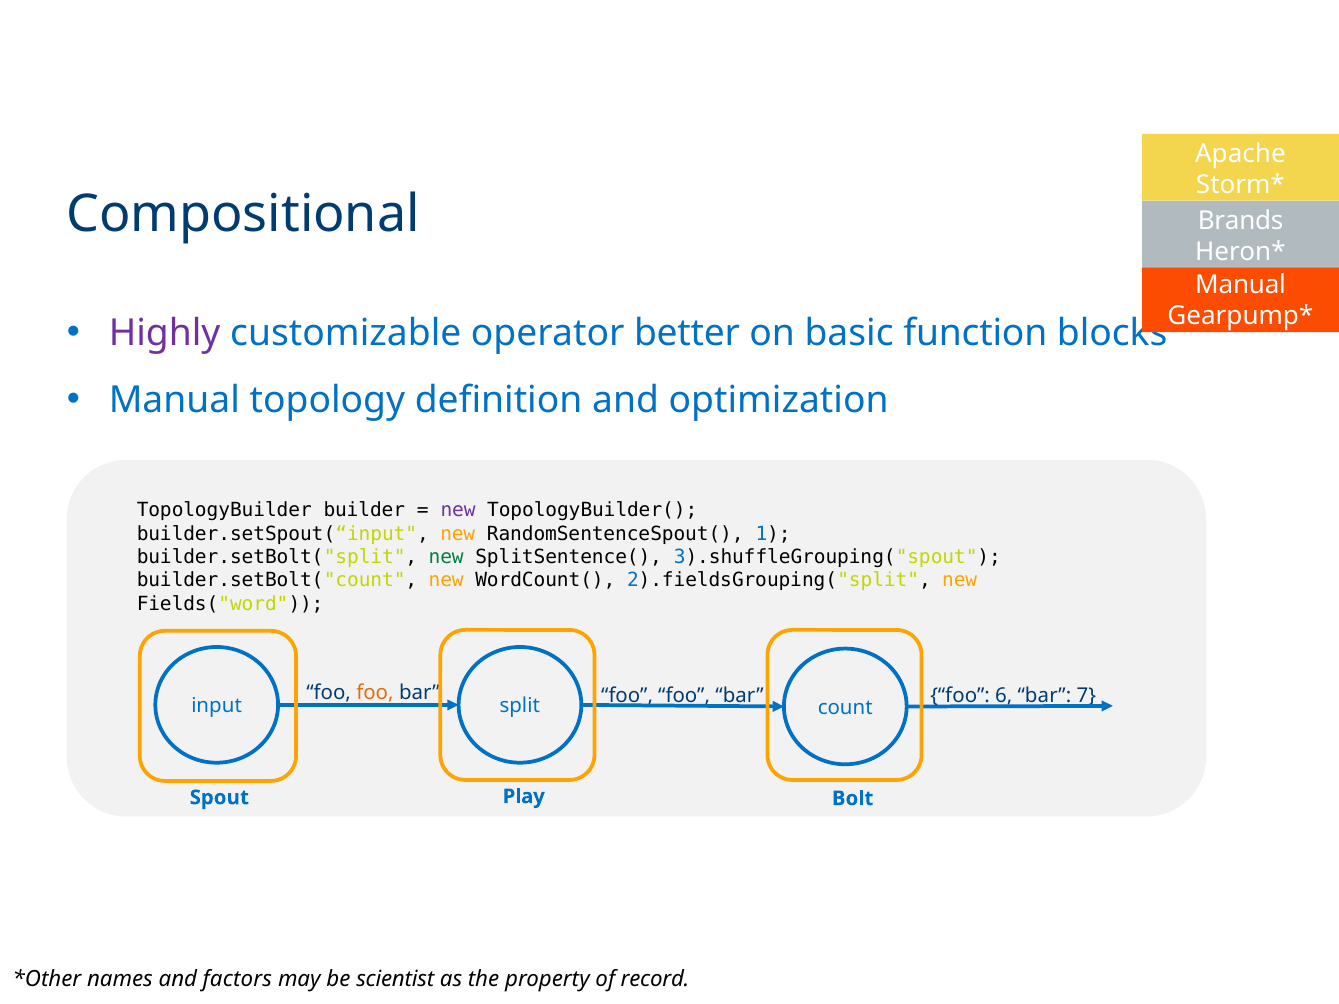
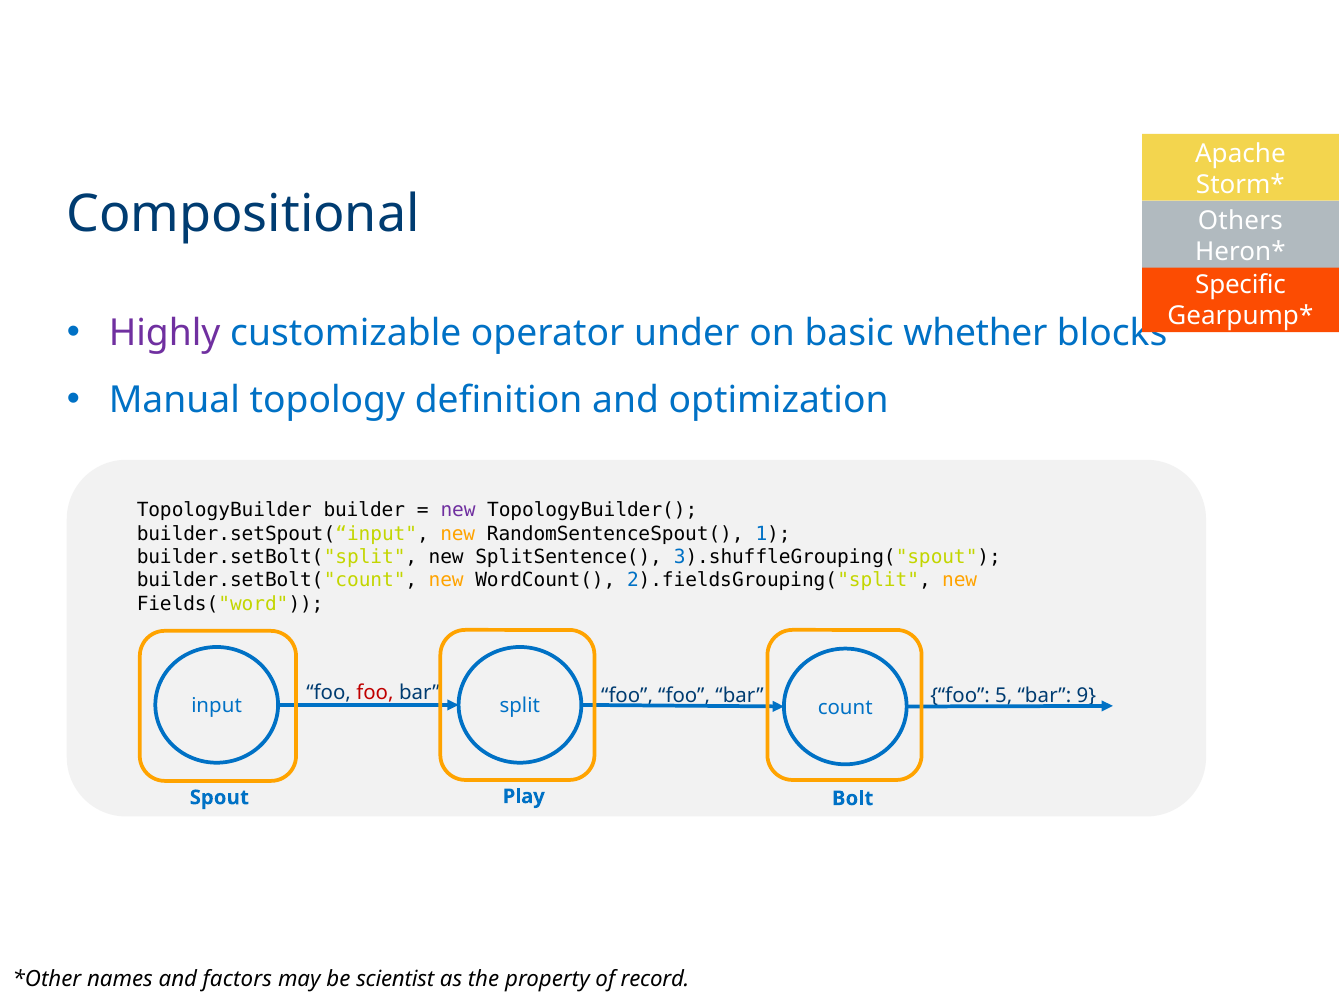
Brands: Brands -> Others (1240, 221)
Manual: Manual -> Specific (1241, 285)
better: better -> under (687, 333)
function: function -> whether (975, 333)
new colour: green -> black (446, 557)
foo colour: orange -> red (375, 692)
6: 6 -> 5 (1004, 695)
7: 7 -> 9 (1086, 695)
